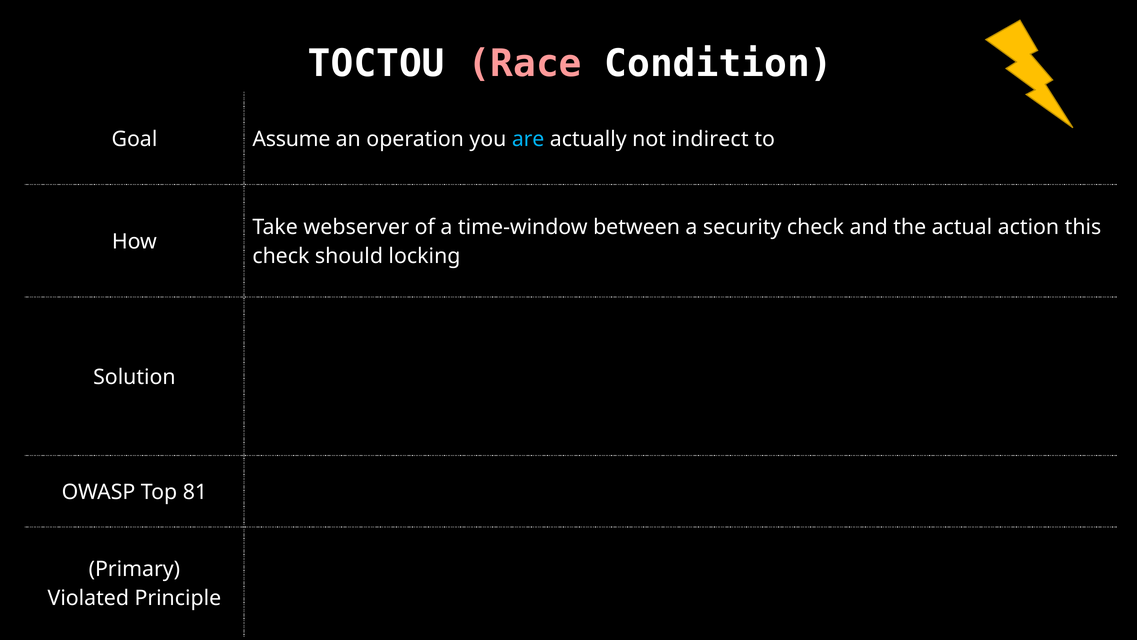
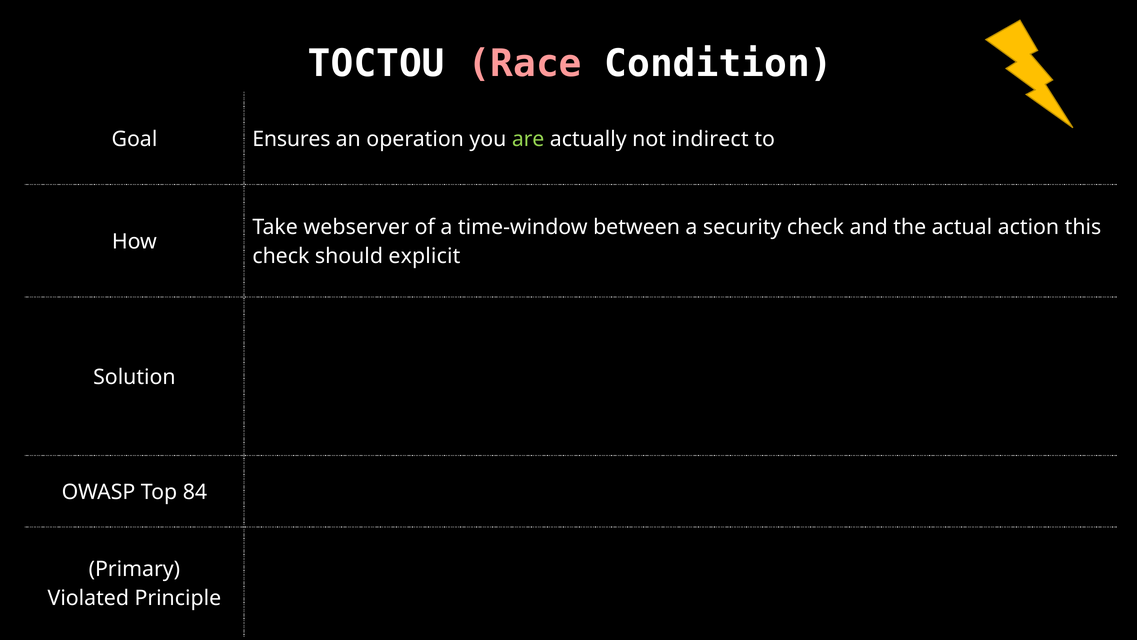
Assume: Assume -> Ensures (291, 139)
are colour: light blue -> light green (528, 139)
locking: locking -> explicit (424, 256)
81: 81 -> 84 (195, 492)
